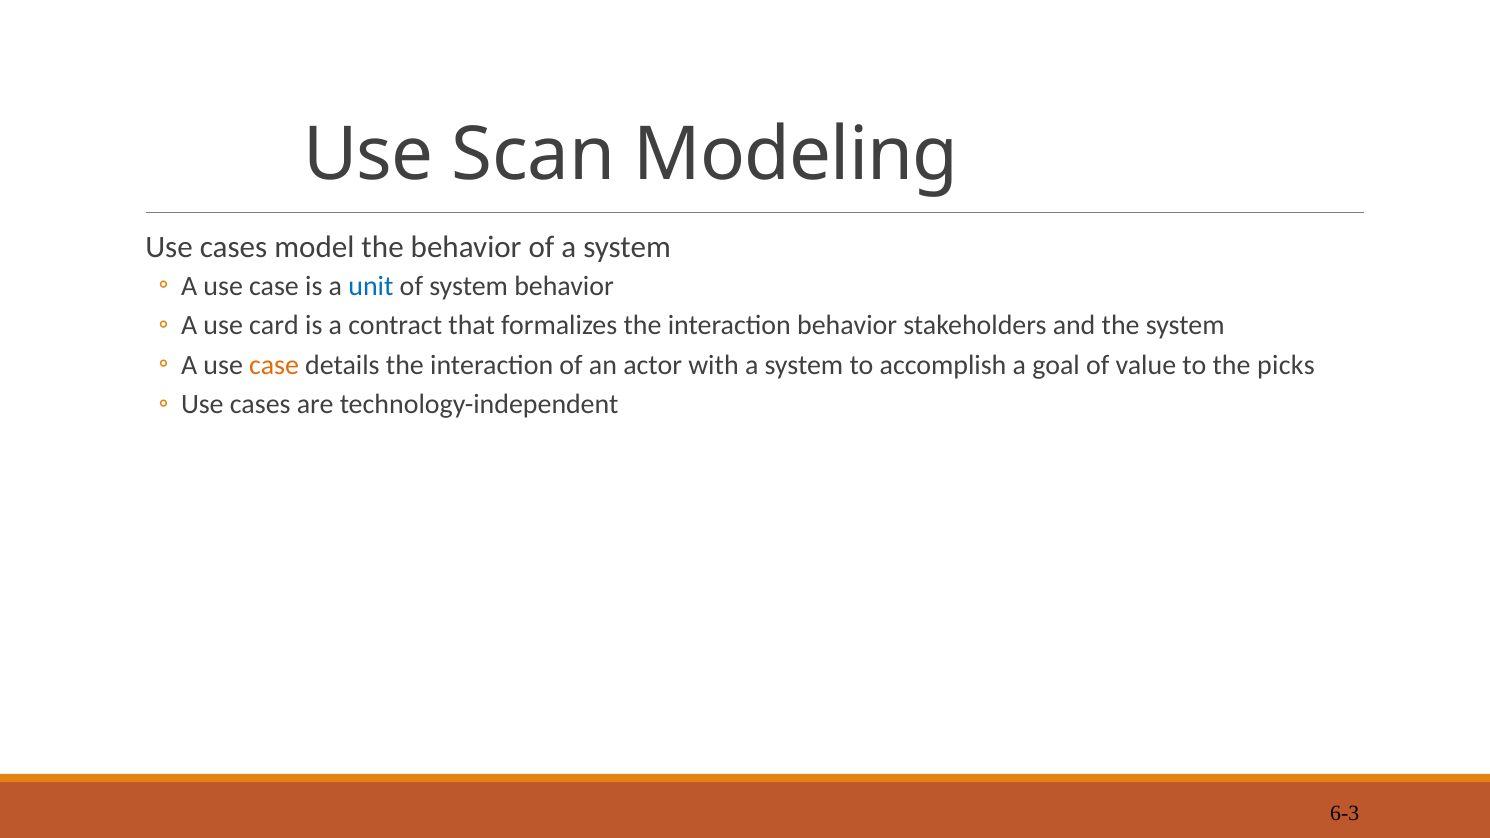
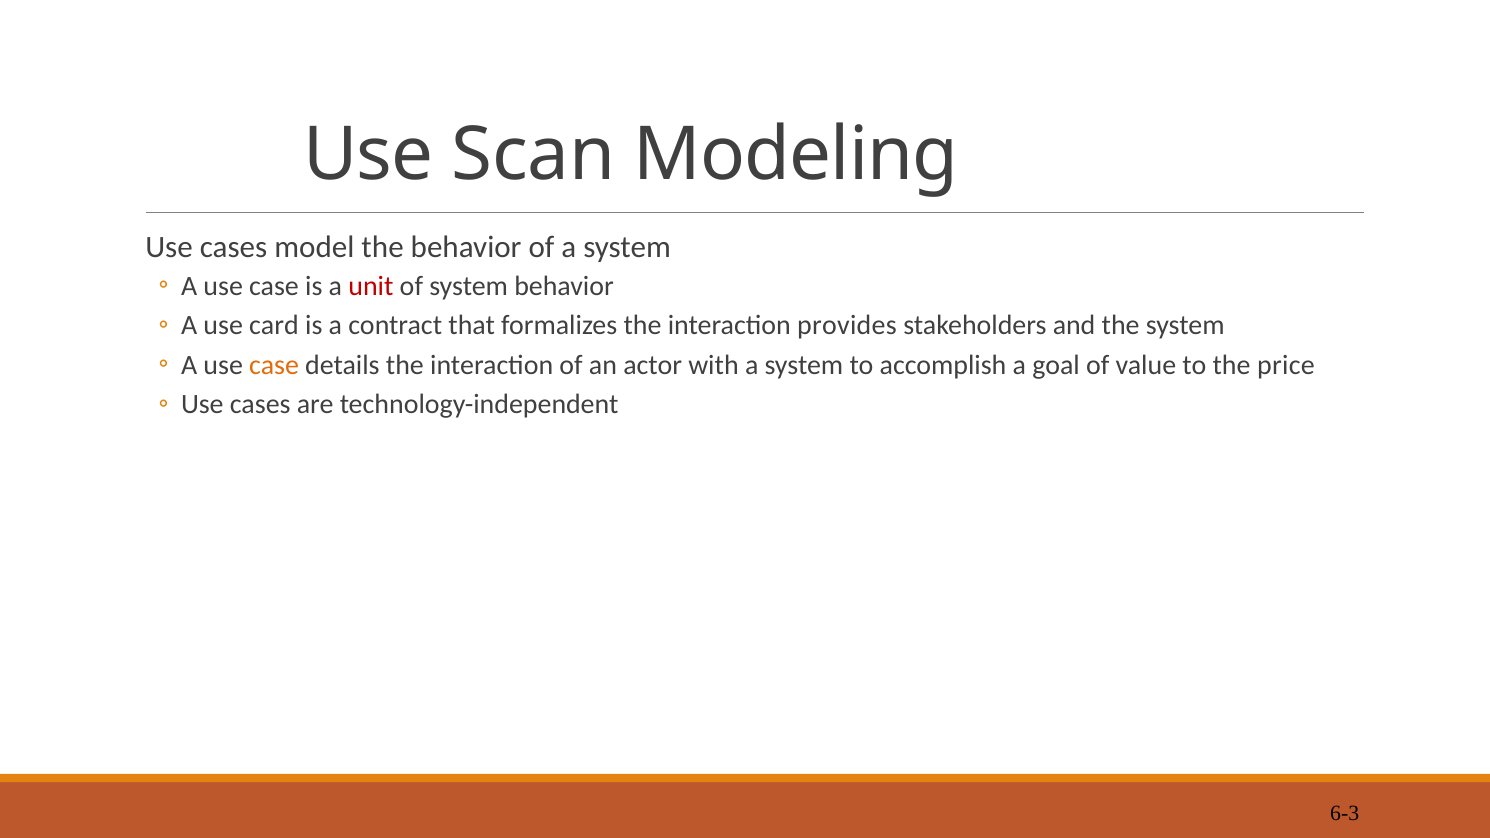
unit colour: blue -> red (371, 286)
interaction behavior: behavior -> provides (847, 325)
picks: picks -> price (1286, 365)
